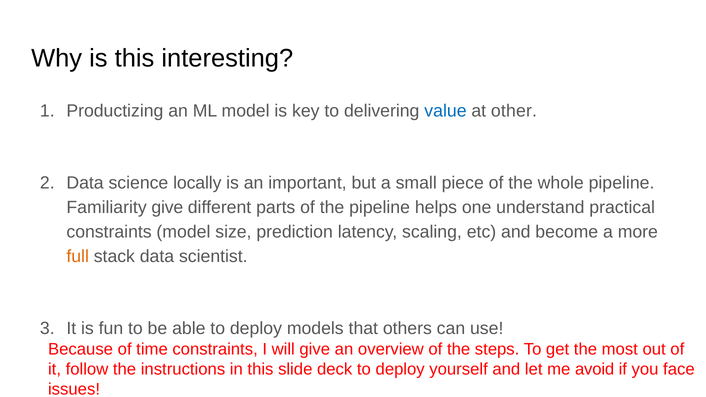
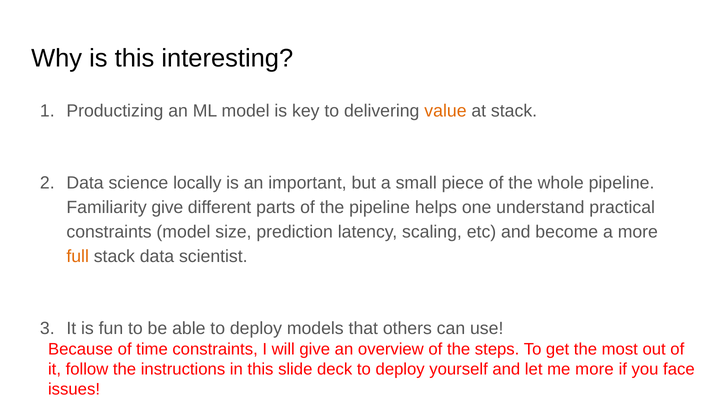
value colour: blue -> orange (445, 111)
at other: other -> stack (514, 111)
me avoid: avoid -> more (594, 370)
